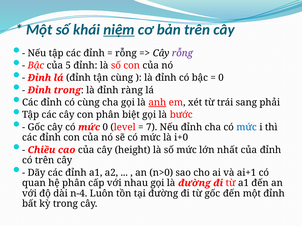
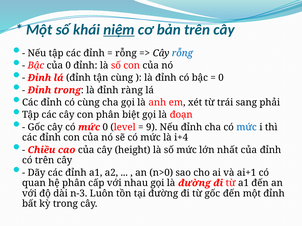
rỗng colour: purple -> blue (182, 53)
của 5: 5 -> 0 (68, 66)
anh underline: present -> none (157, 103)
bước: bước -> đoạn (181, 115)
7: 7 -> 9 (152, 127)
i+0: i+0 -> i+4 (181, 138)
n-4: n-4 -> n-3 (79, 194)
